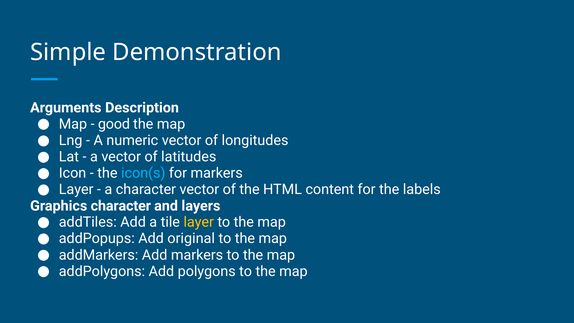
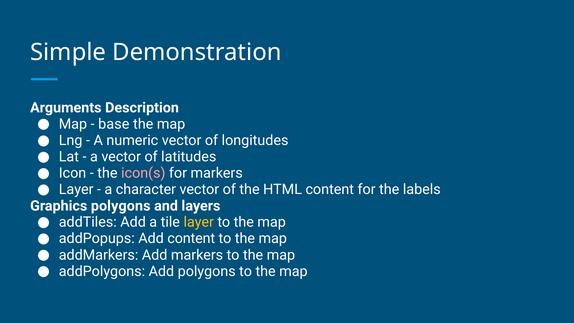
good: good -> base (114, 124)
icon(s colour: light blue -> pink (143, 173)
Graphics character: character -> polygons (121, 206)
Add original: original -> content (191, 238)
